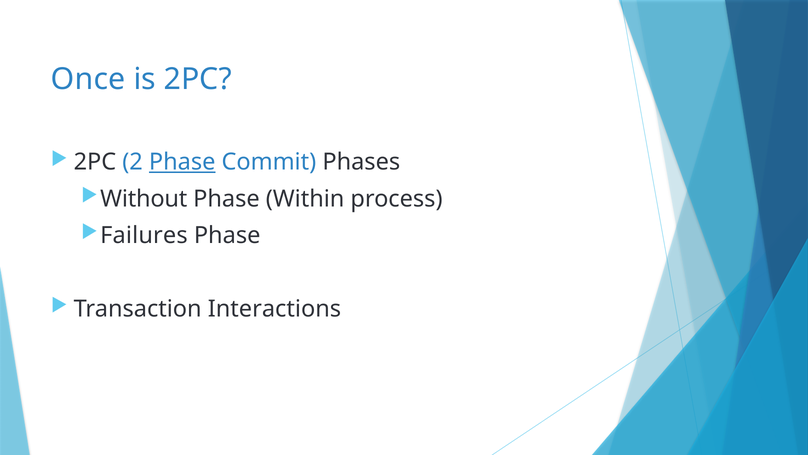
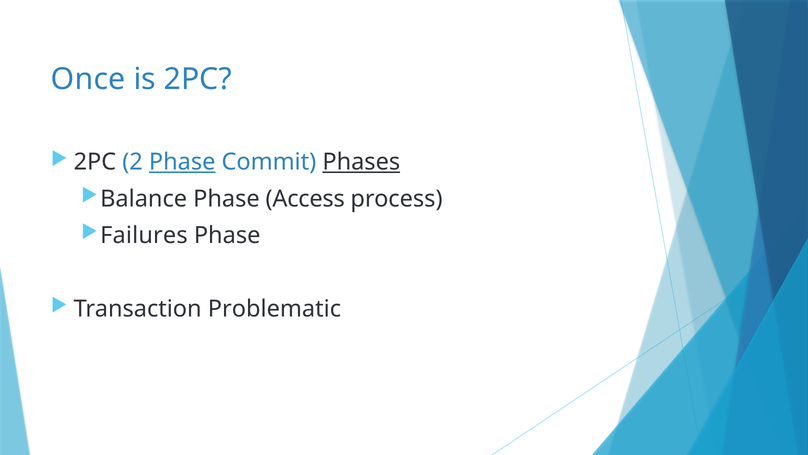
Phases underline: none -> present (361, 162)
Without: Without -> Balance (144, 199)
Within: Within -> Access (305, 199)
Interactions: Interactions -> Problematic (274, 309)
